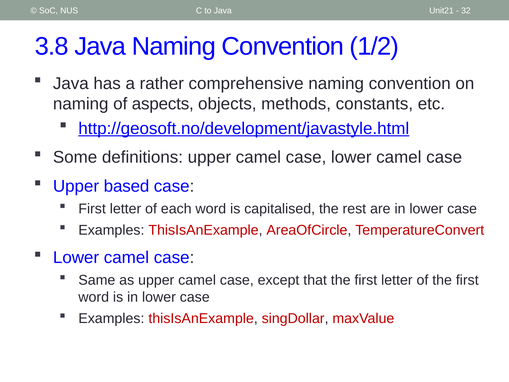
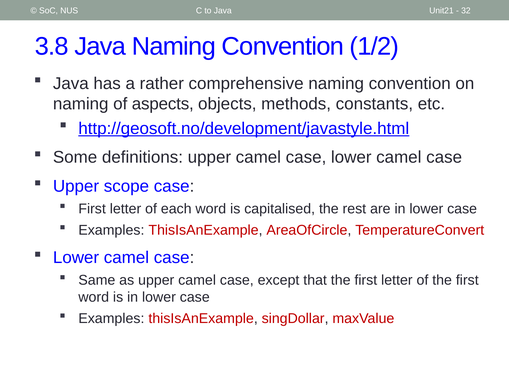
based: based -> scope (126, 186)
